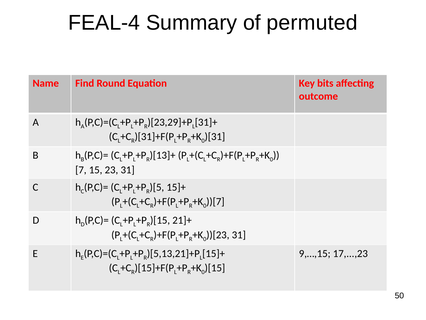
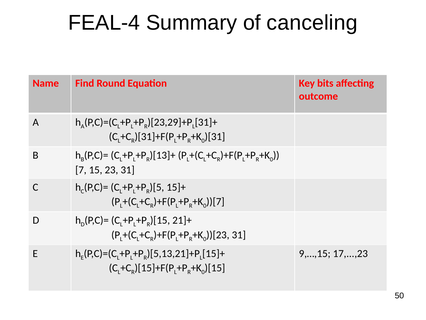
permuted: permuted -> canceling (312, 23)
